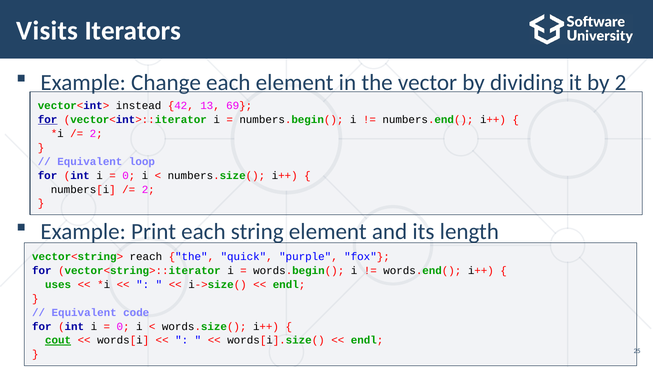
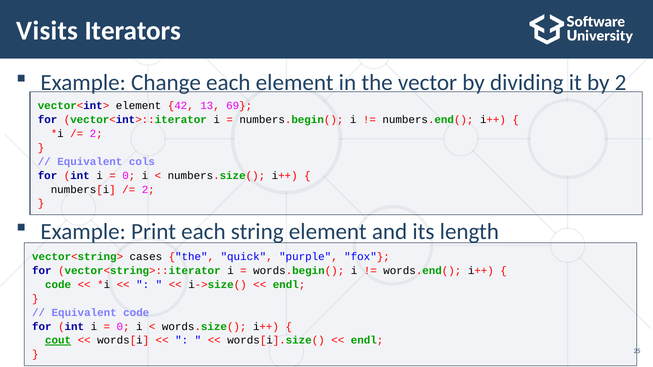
vector<int> instead: instead -> element (139, 106)
for underline: present -> none (48, 120)
loop: loop -> cols (142, 162)
reach: reach -> cases (146, 257)
uses: uses -> code (58, 285)
